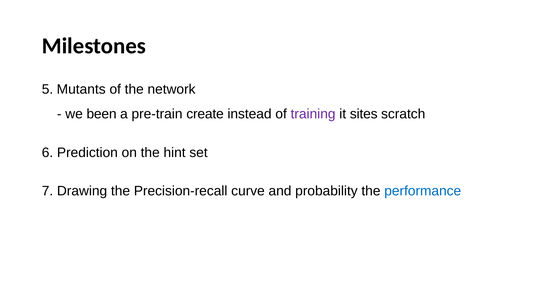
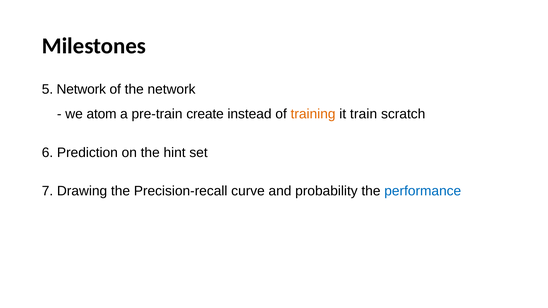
5 Mutants: Mutants -> Network (81, 89)
been: been -> atom (102, 114)
training colour: purple -> orange (313, 114)
sites: sites -> train (364, 114)
